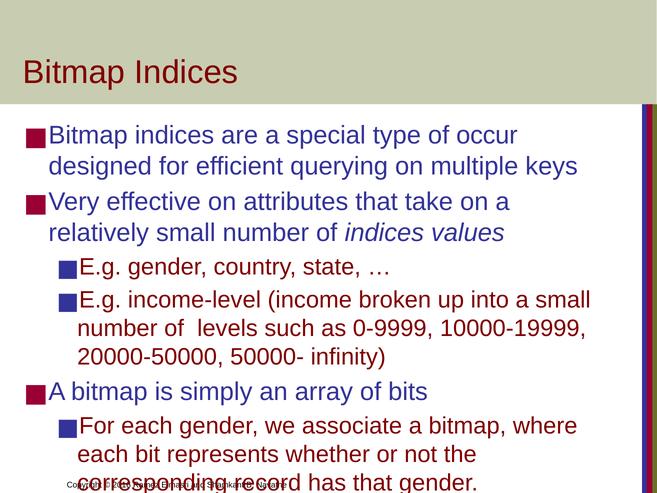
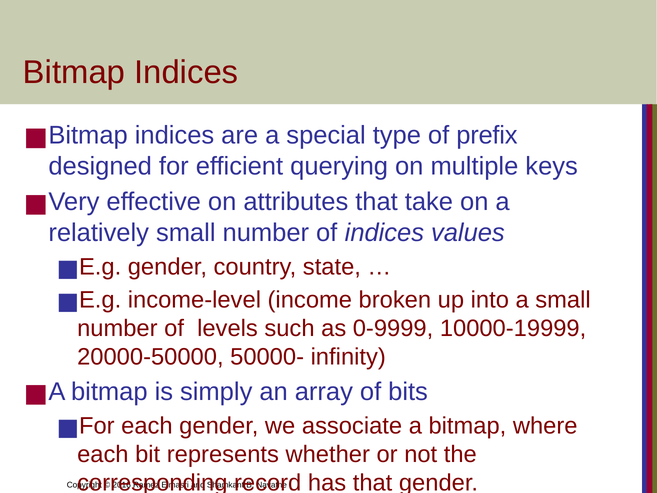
occur: occur -> prefix (487, 135)
